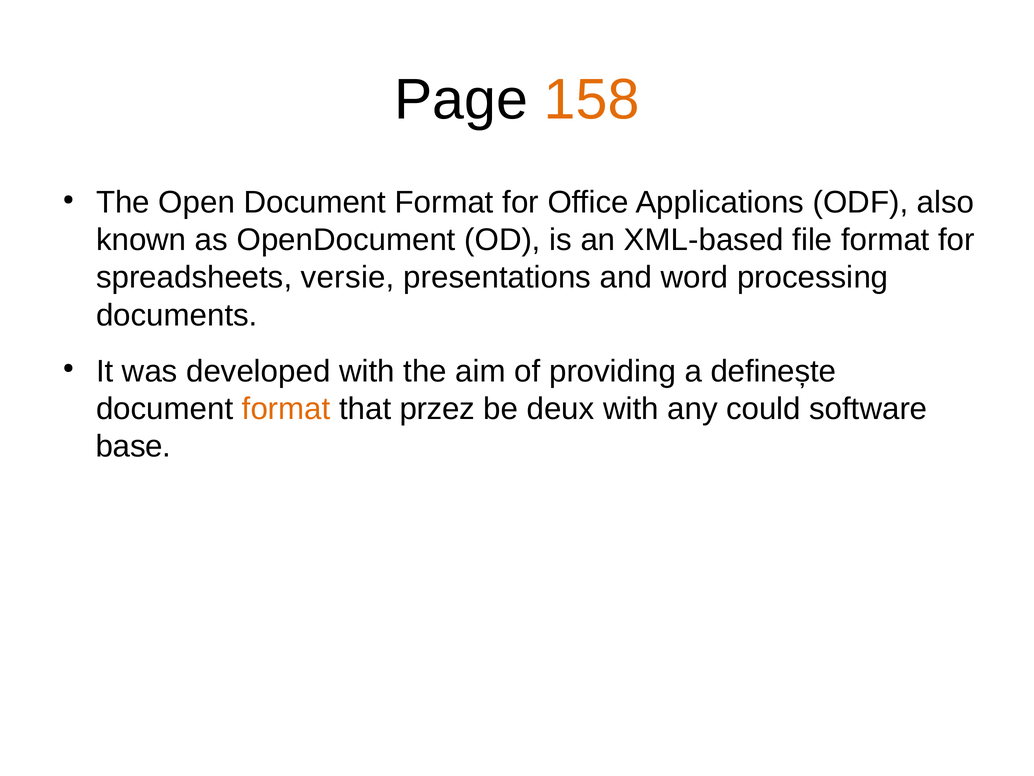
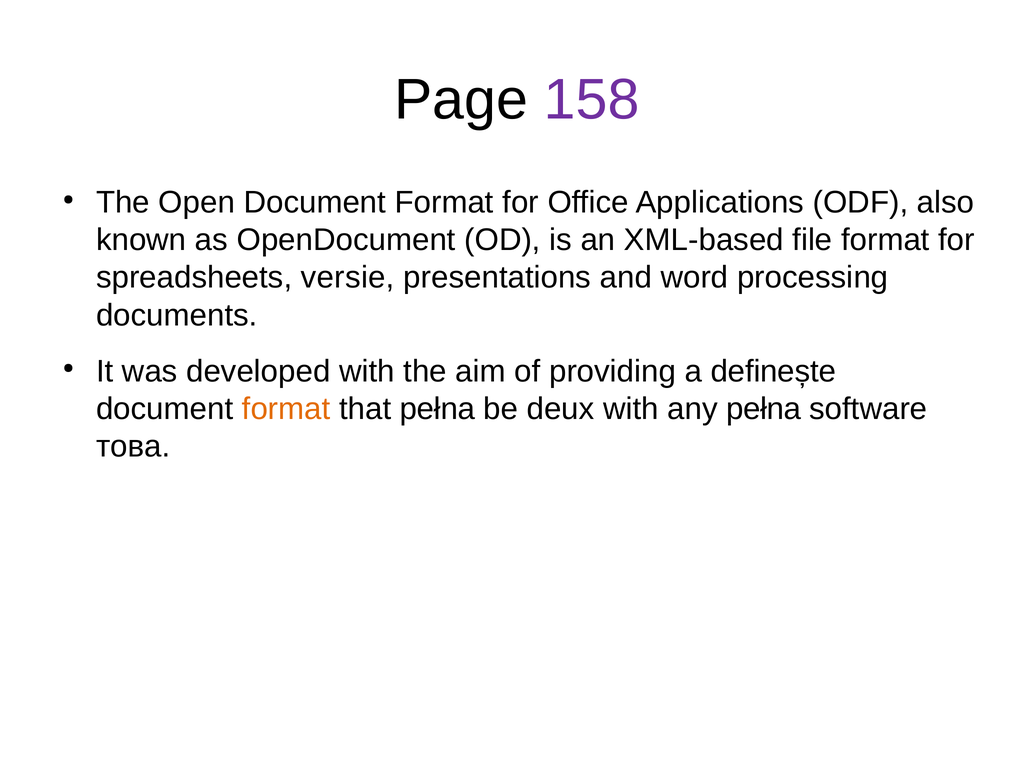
158 colour: orange -> purple (592, 100)
that przez: przez -> pełna (437, 408)
any could: could -> pełna (764, 408)
base: base -> това (133, 446)
